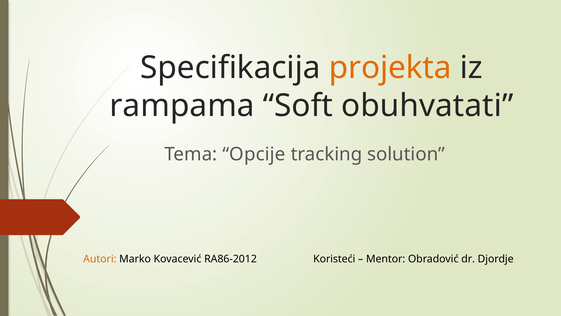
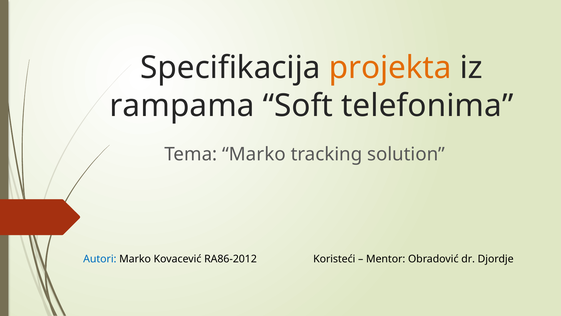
obuhvatati: obuhvatati -> telefonima (427, 106)
Tema Opcije: Opcije -> Marko (254, 154)
Autori colour: orange -> blue (100, 259)
